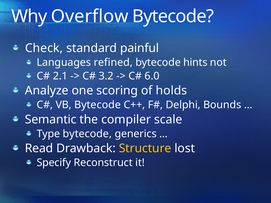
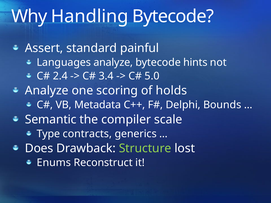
Overflow: Overflow -> Handling (90, 16)
Check: Check -> Assert (44, 48)
Languages refined: refined -> analyze (113, 63)
2.1: 2.1 -> 2.4 (60, 76)
3.2: 3.2 -> 3.4 (106, 76)
6.0: 6.0 -> 5.0 (152, 76)
VB Bytecode: Bytecode -> Metadata (98, 105)
Type bytecode: bytecode -> contracts (87, 134)
Read: Read -> Does (39, 149)
Structure colour: yellow -> light green (145, 149)
Specify: Specify -> Enums (54, 163)
